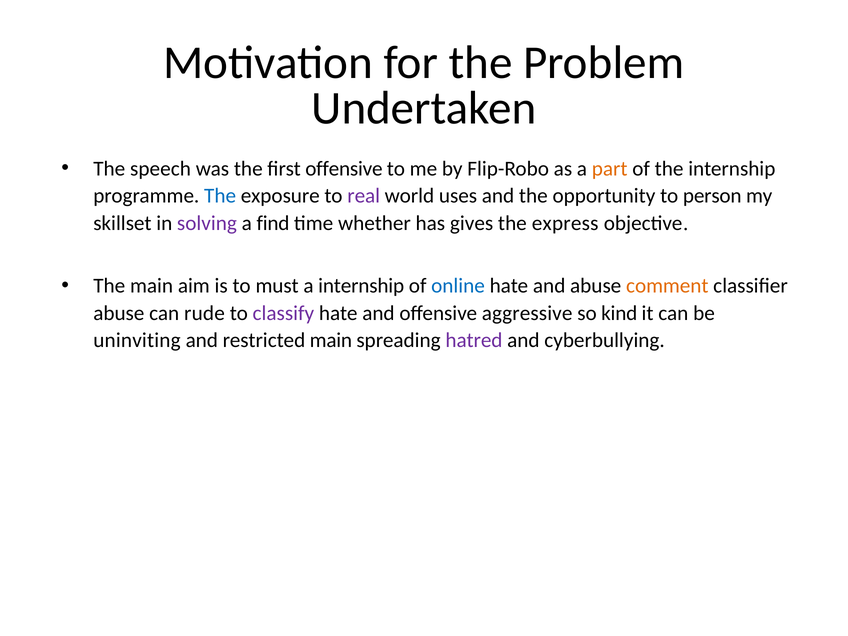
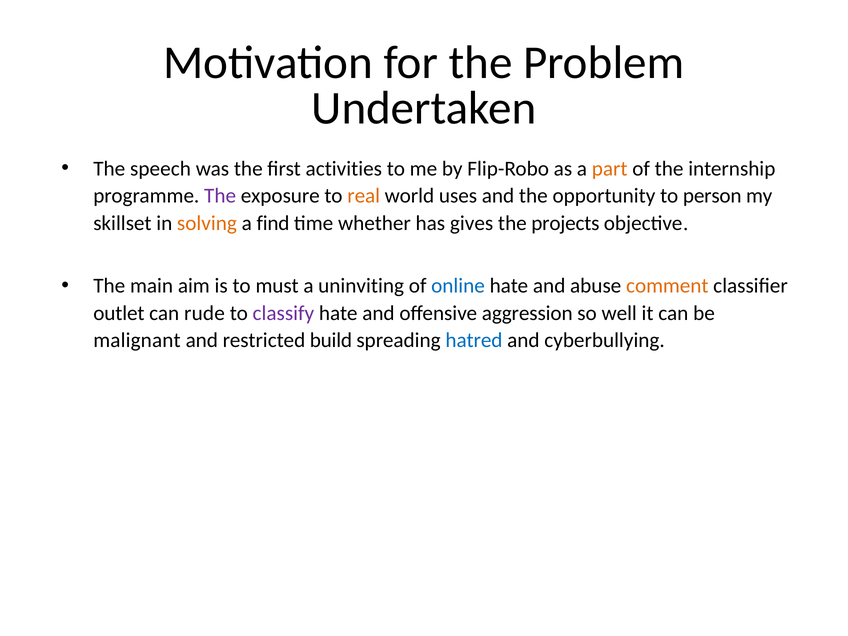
first offensive: offensive -> activities (344, 169)
The colour: blue -> purple (220, 196)
real colour: purple -> orange (364, 196)
solving colour: purple -> orange (207, 223)
express: express -> projects (565, 223)
a internship: internship -> uninviting (361, 286)
abuse: abuse -> outlet (119, 313)
aggressive: aggressive -> aggression (527, 313)
kind: kind -> well (619, 313)
uninviting: uninviting -> malignant (137, 340)
restricted main: main -> build (331, 340)
hatred colour: purple -> blue (474, 340)
